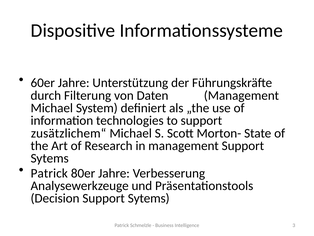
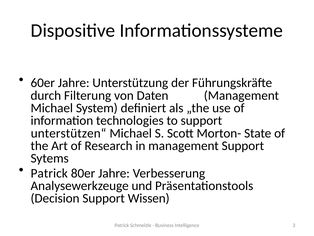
zusätzlichem“: zusätzlichem“ -> unterstützen“ (69, 133)
Decision Support Sytems: Sytems -> Wissen (149, 198)
